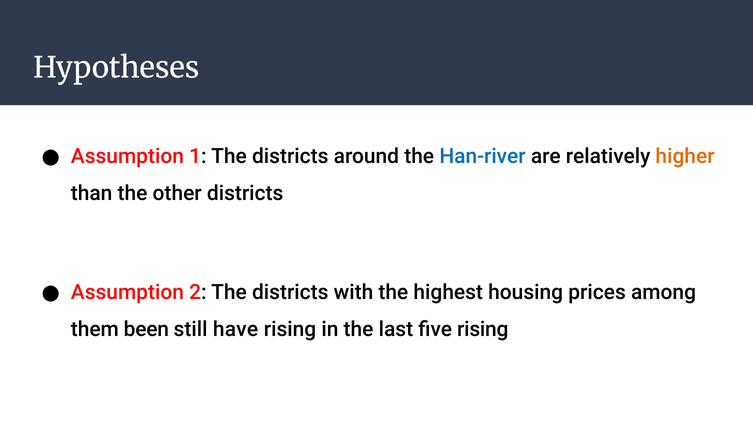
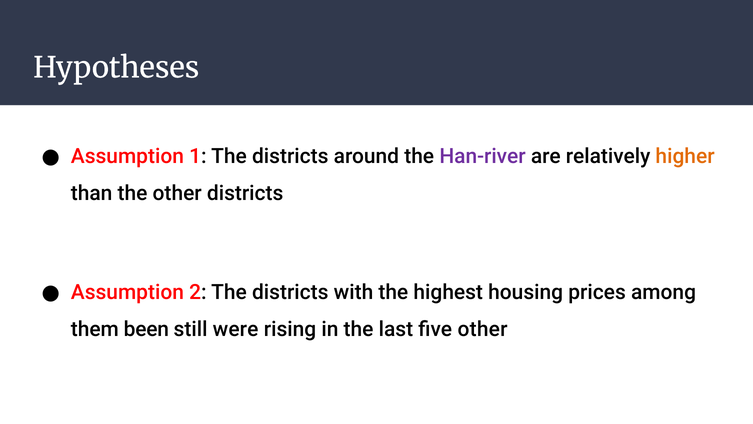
Han-river colour: blue -> purple (483, 156)
have: have -> were (236, 329)
five rising: rising -> other (483, 329)
